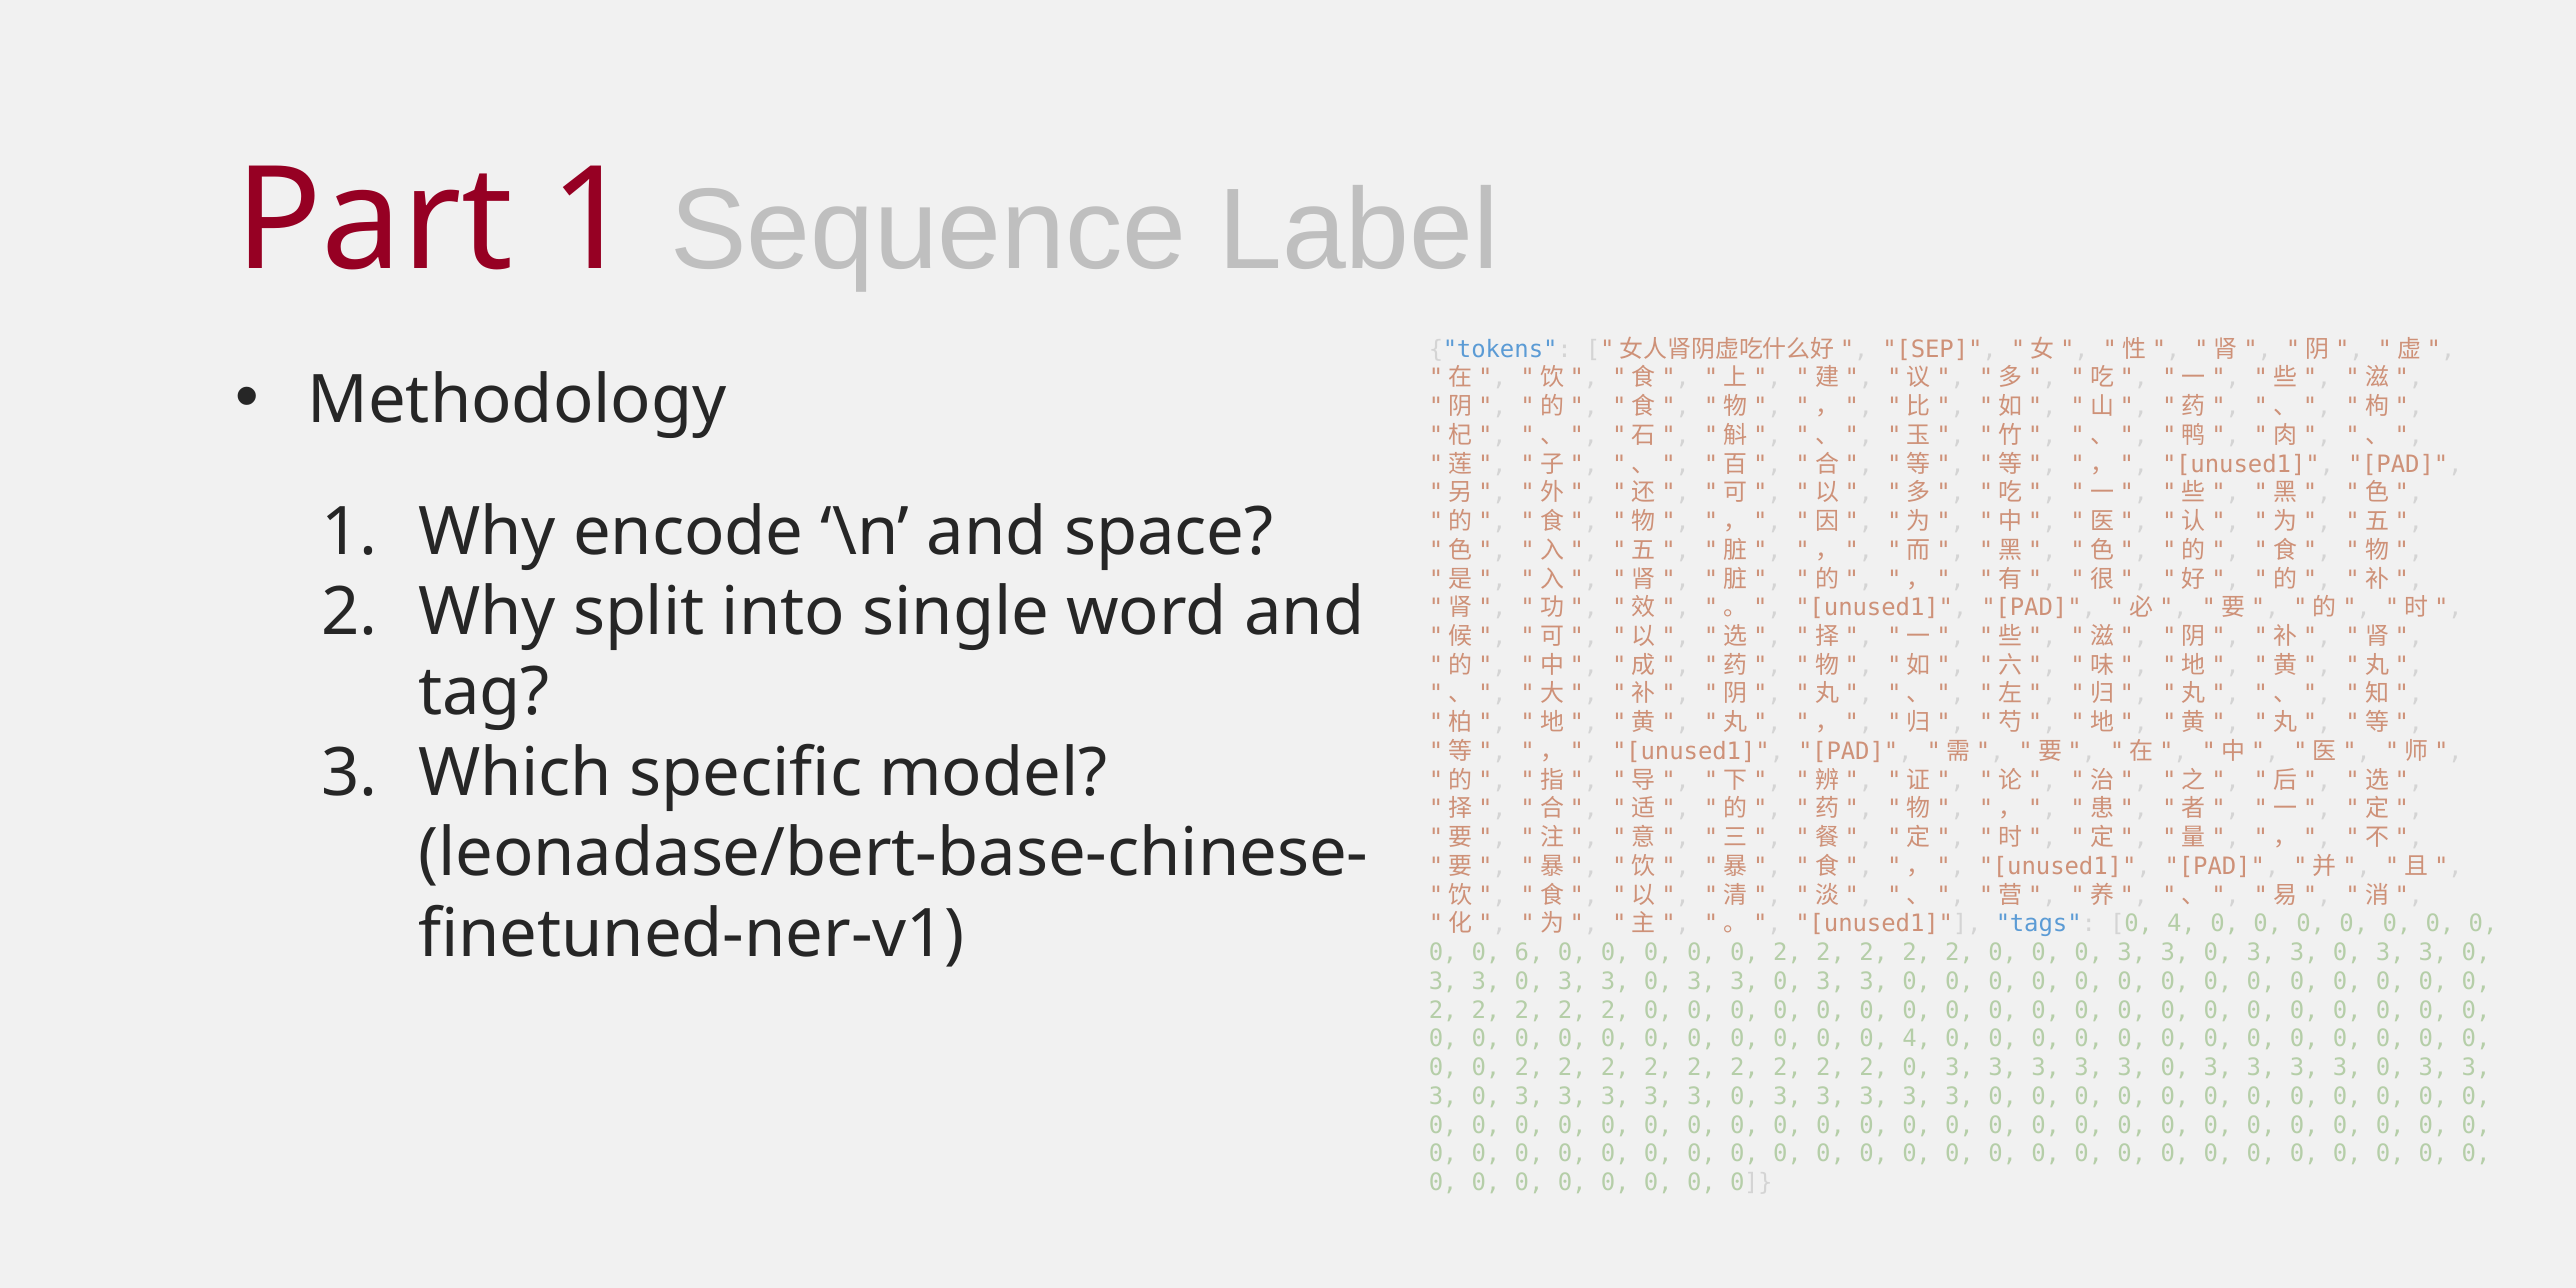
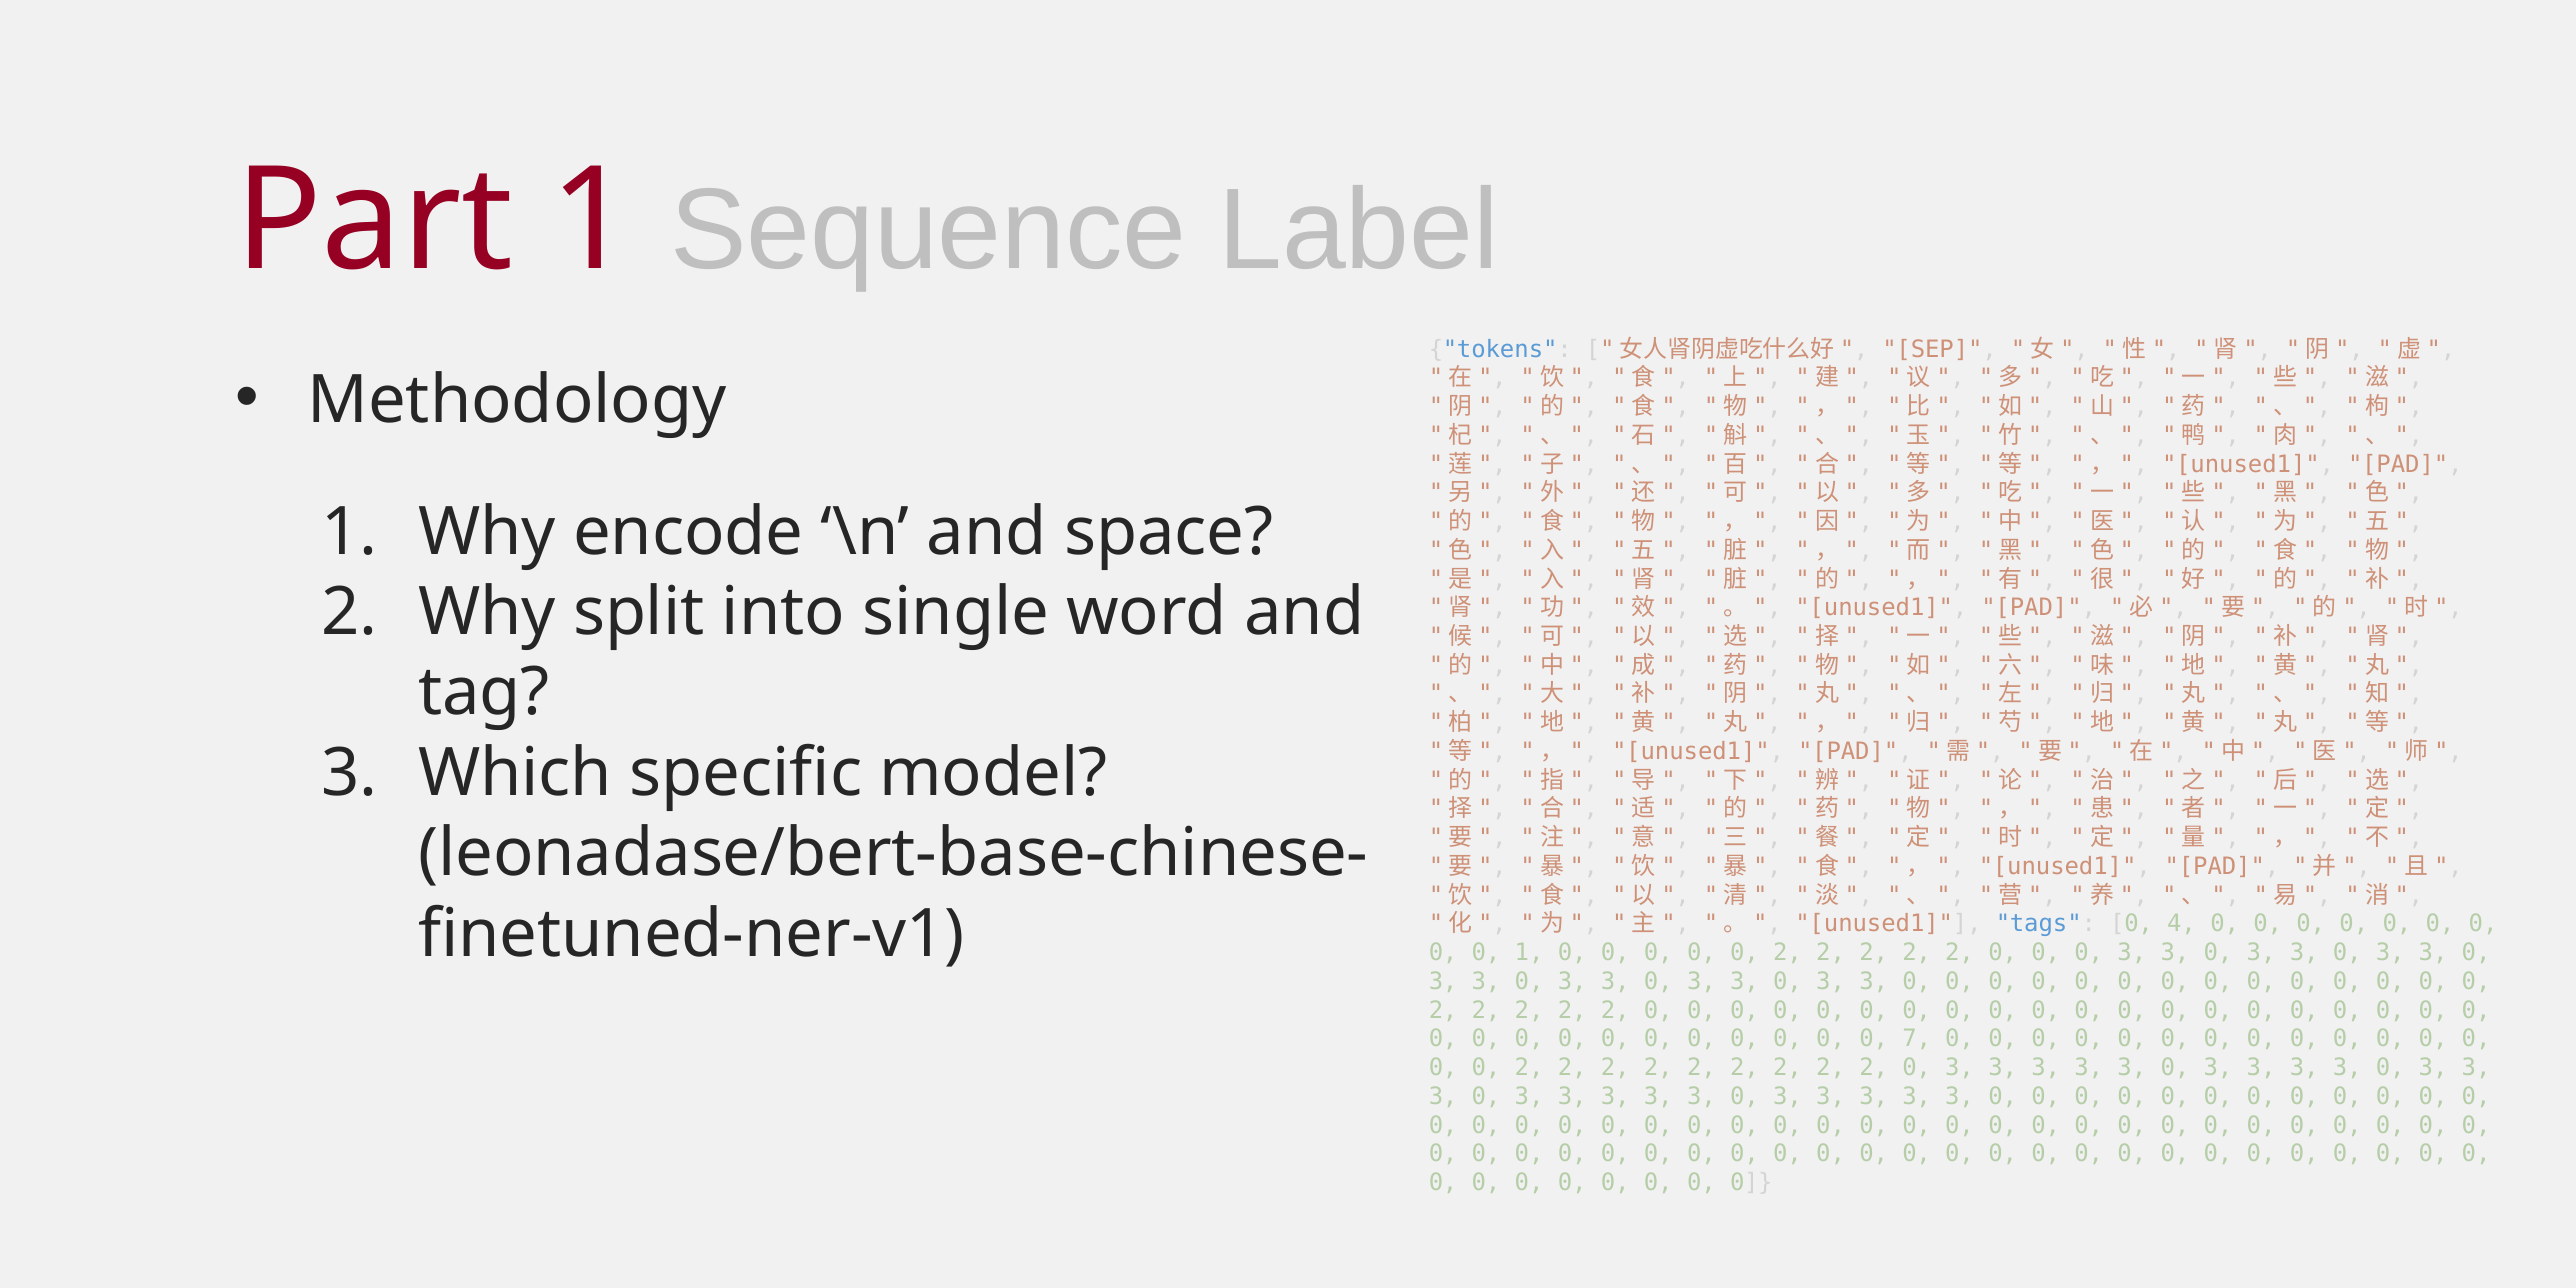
0 6: 6 -> 1 (1529, 953)
0 0 4: 4 -> 7 (1917, 1039)
